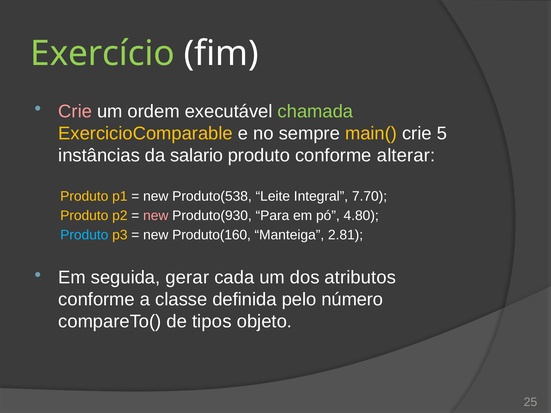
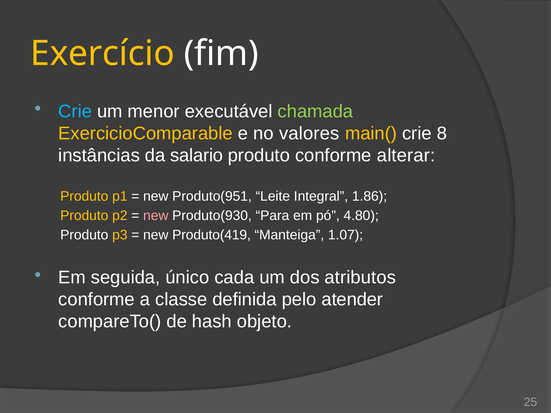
Exercício colour: light green -> yellow (103, 53)
Crie colour: pink -> light blue (75, 111)
ordem: ordem -> menor (154, 111)
sempre: sempre -> valores (309, 134)
5: 5 -> 8 (442, 134)
Produto(538: Produto(538 -> Produto(951 (212, 197)
7.70: 7.70 -> 1.86 (370, 197)
Produto colour: light blue -> white (84, 235)
Produto(160: Produto(160 -> Produto(419 (212, 235)
2.81: 2.81 -> 1.07 (346, 235)
gerar: gerar -> único (187, 278)
número: número -> atender (352, 300)
tipos: tipos -> hash (212, 322)
